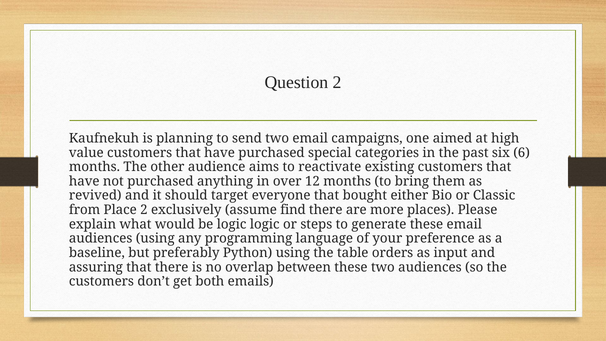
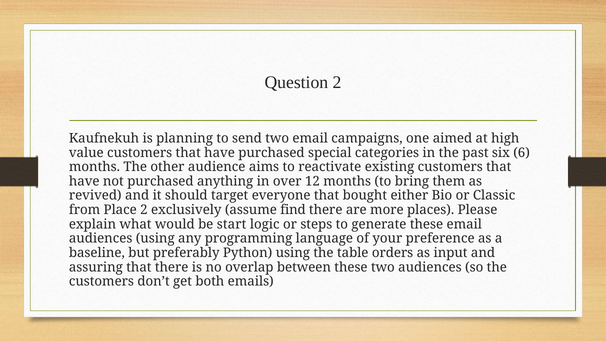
be logic: logic -> start (232, 224)
